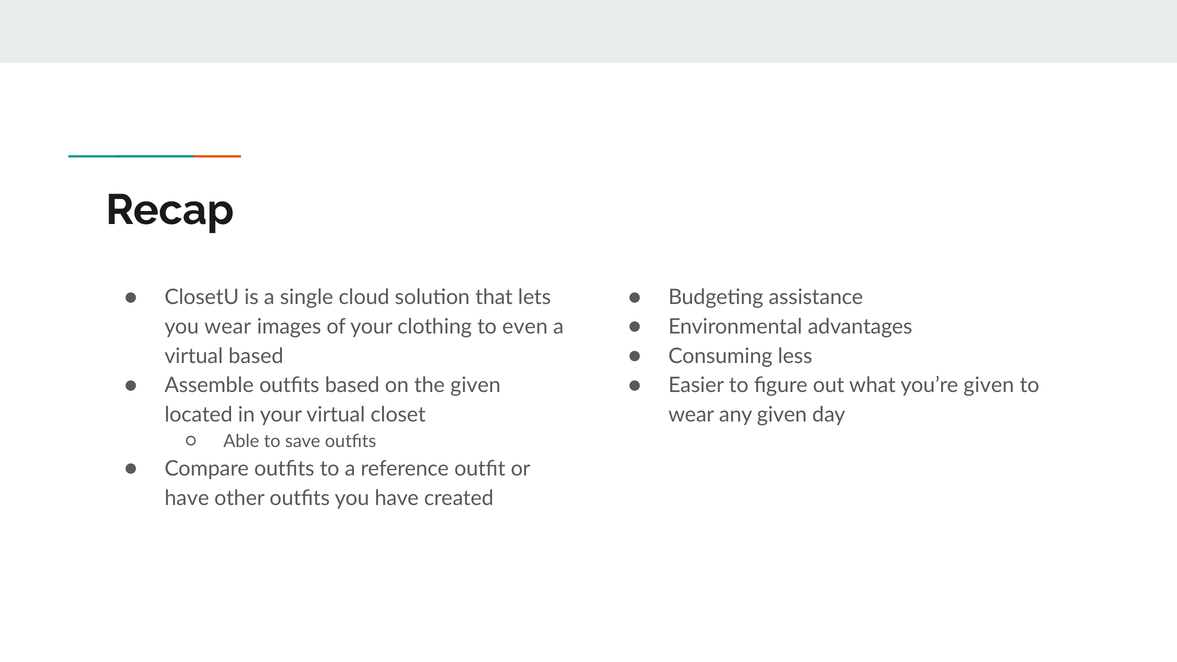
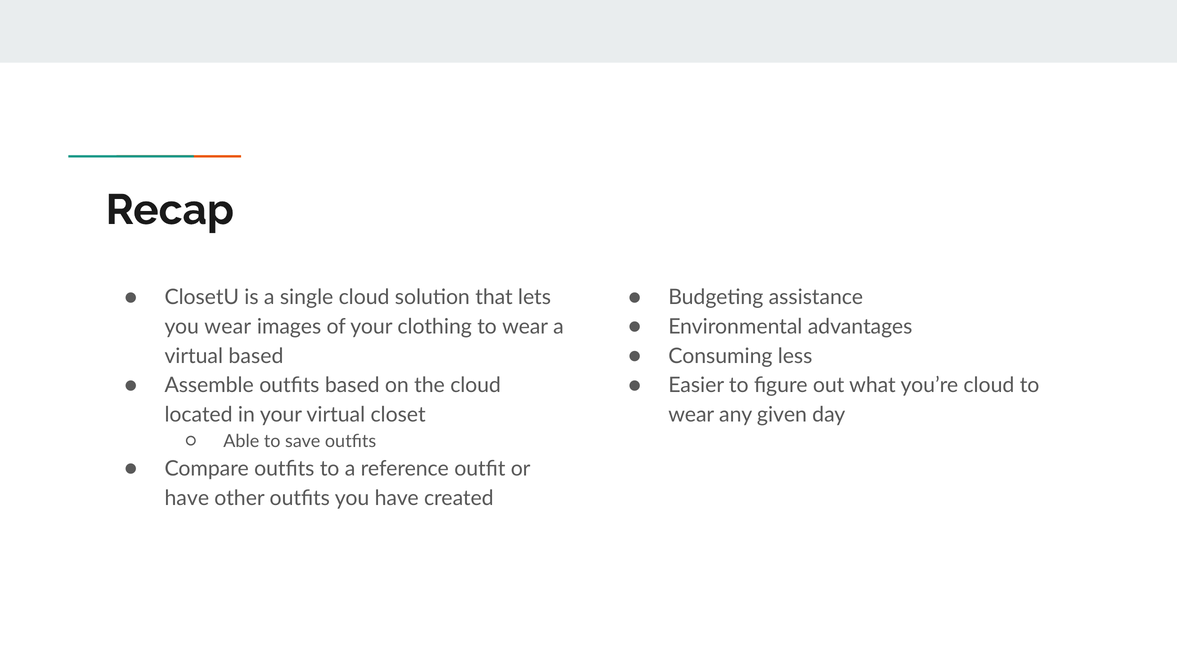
clothing to even: even -> wear (525, 327)
the given: given -> cloud (476, 385)
you’re given: given -> cloud (989, 385)
